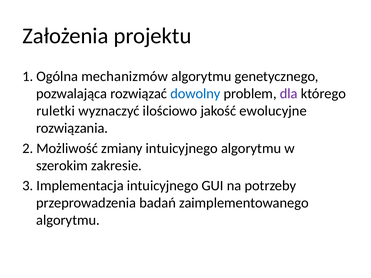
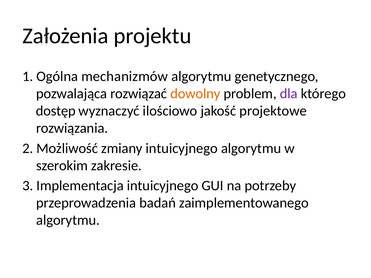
dowolny colour: blue -> orange (195, 94)
ruletki: ruletki -> dostęp (56, 111)
ewolucyjne: ewolucyjne -> projektowe (273, 111)
